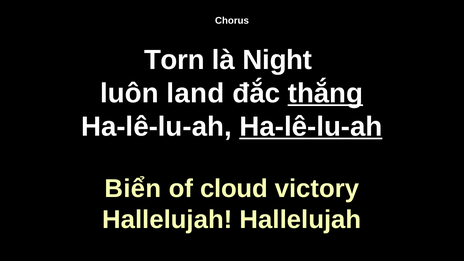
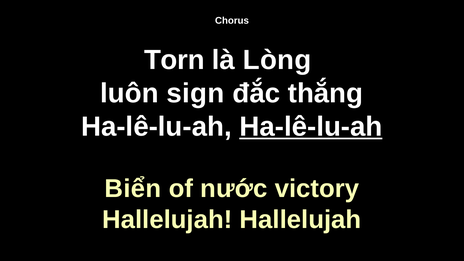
Night: Night -> Lòng (277, 60)
land: land -> sign (195, 93)
thắng underline: present -> none (325, 93)
cloud: cloud -> nước (234, 189)
